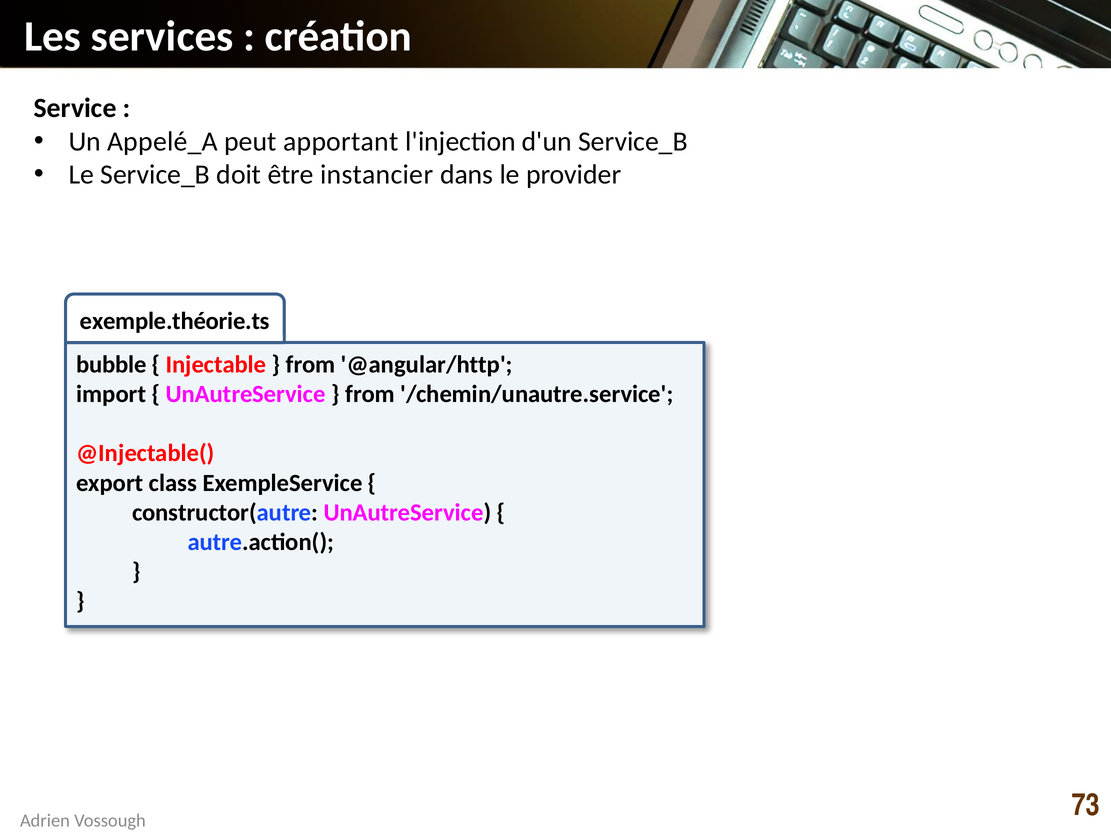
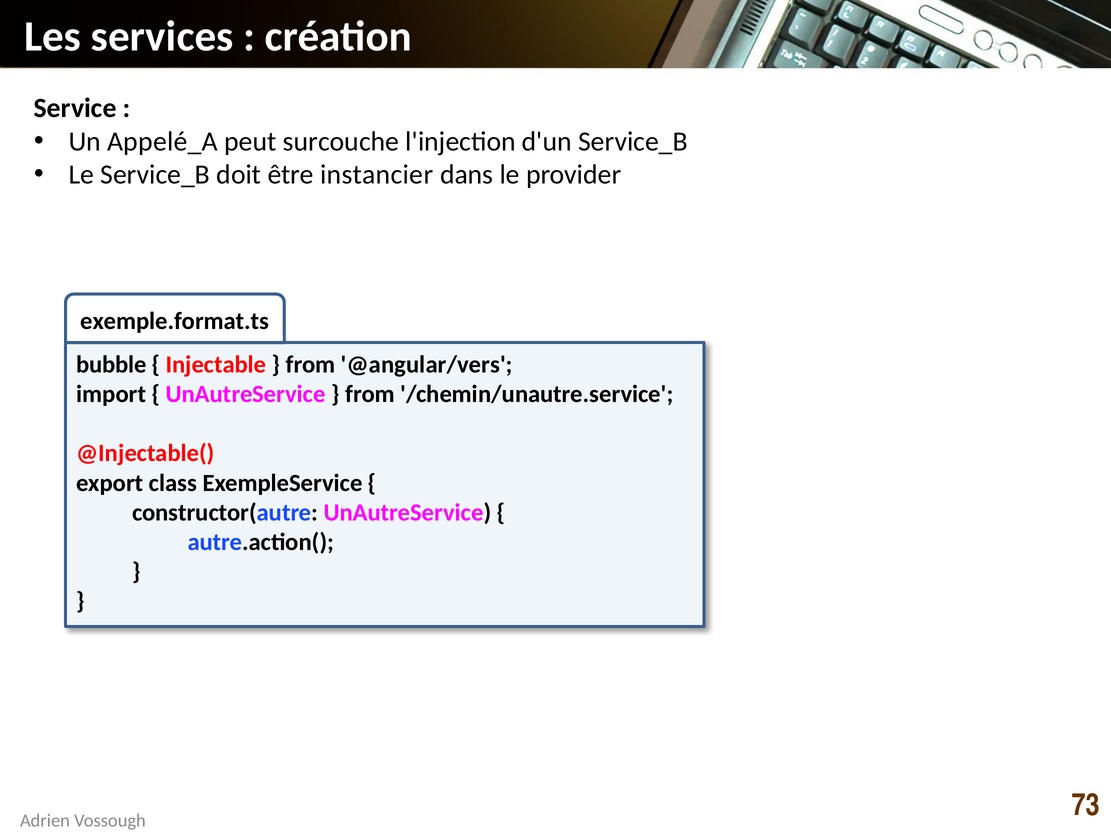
apportant: apportant -> surcouche (341, 142)
exemple.théorie.ts: exemple.théorie.ts -> exemple.format.ts (175, 321)
@angular/http: @angular/http -> @angular/vers (427, 365)
